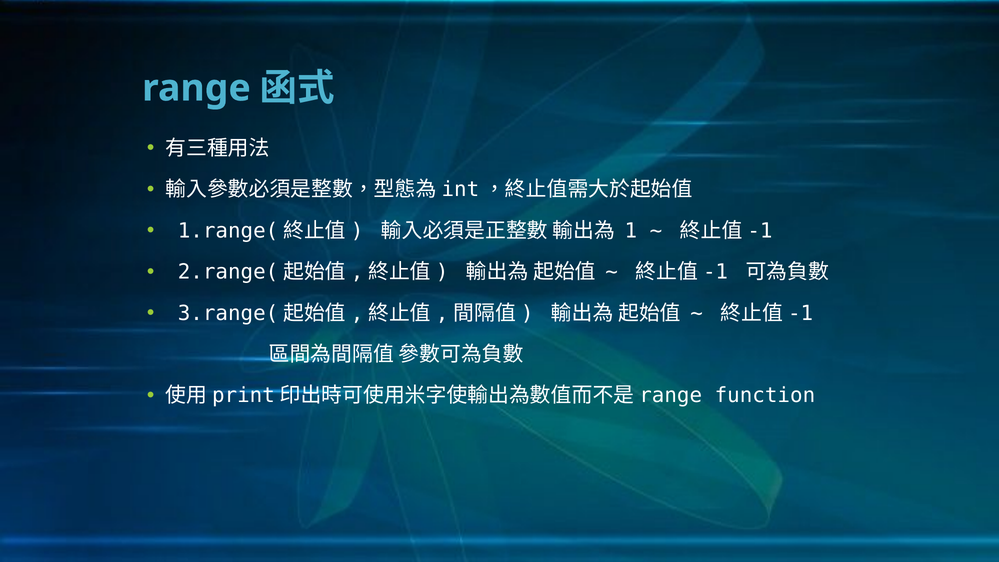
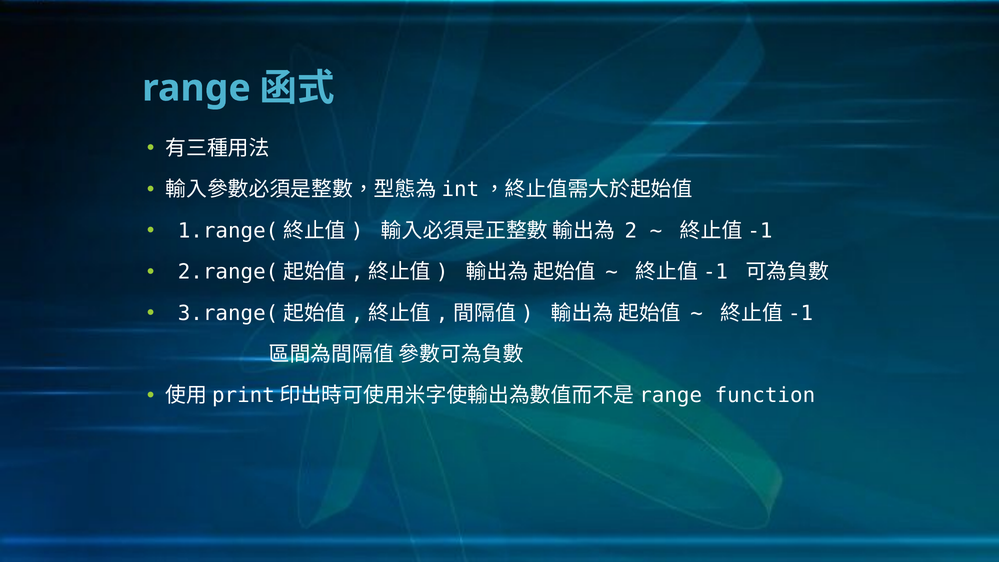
1: 1 -> 2 (631, 231)
